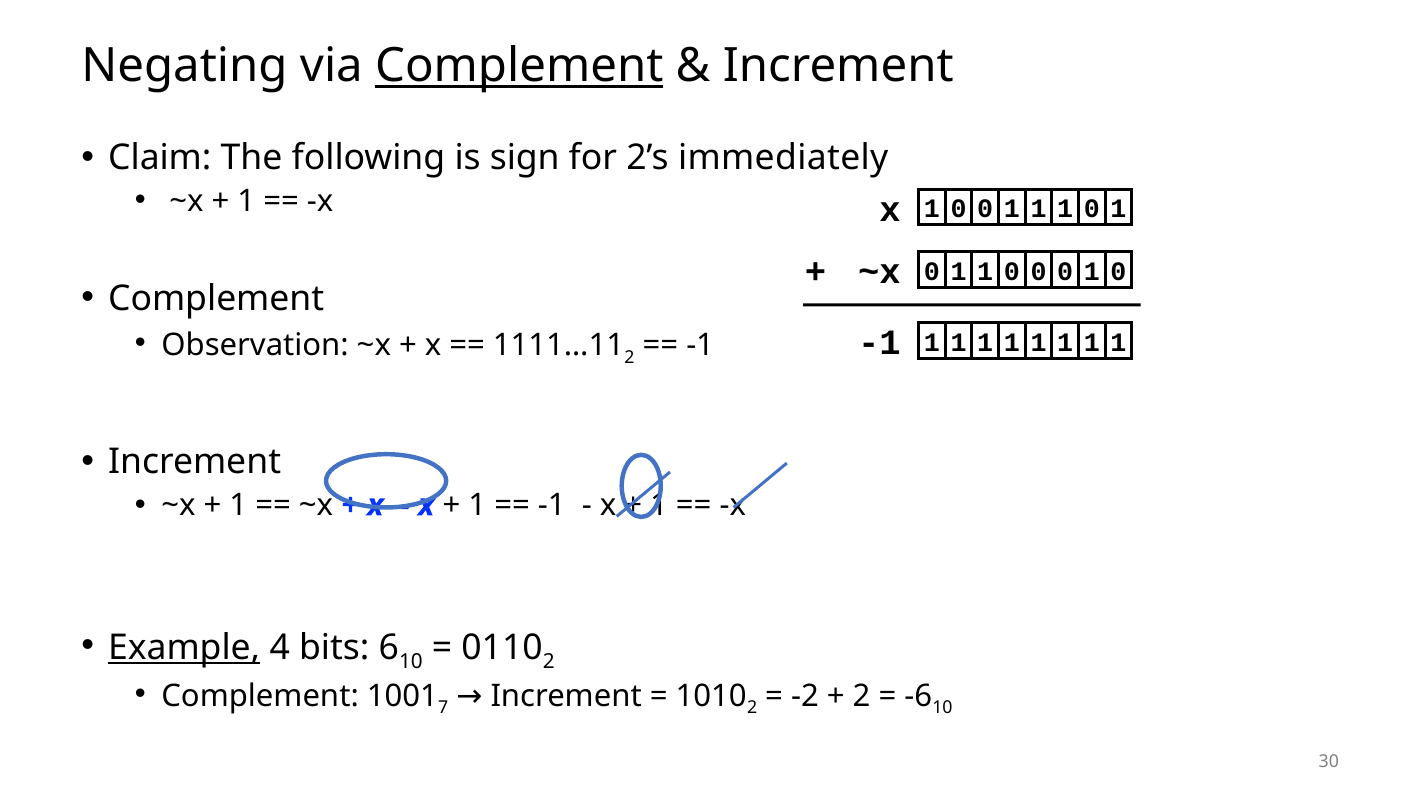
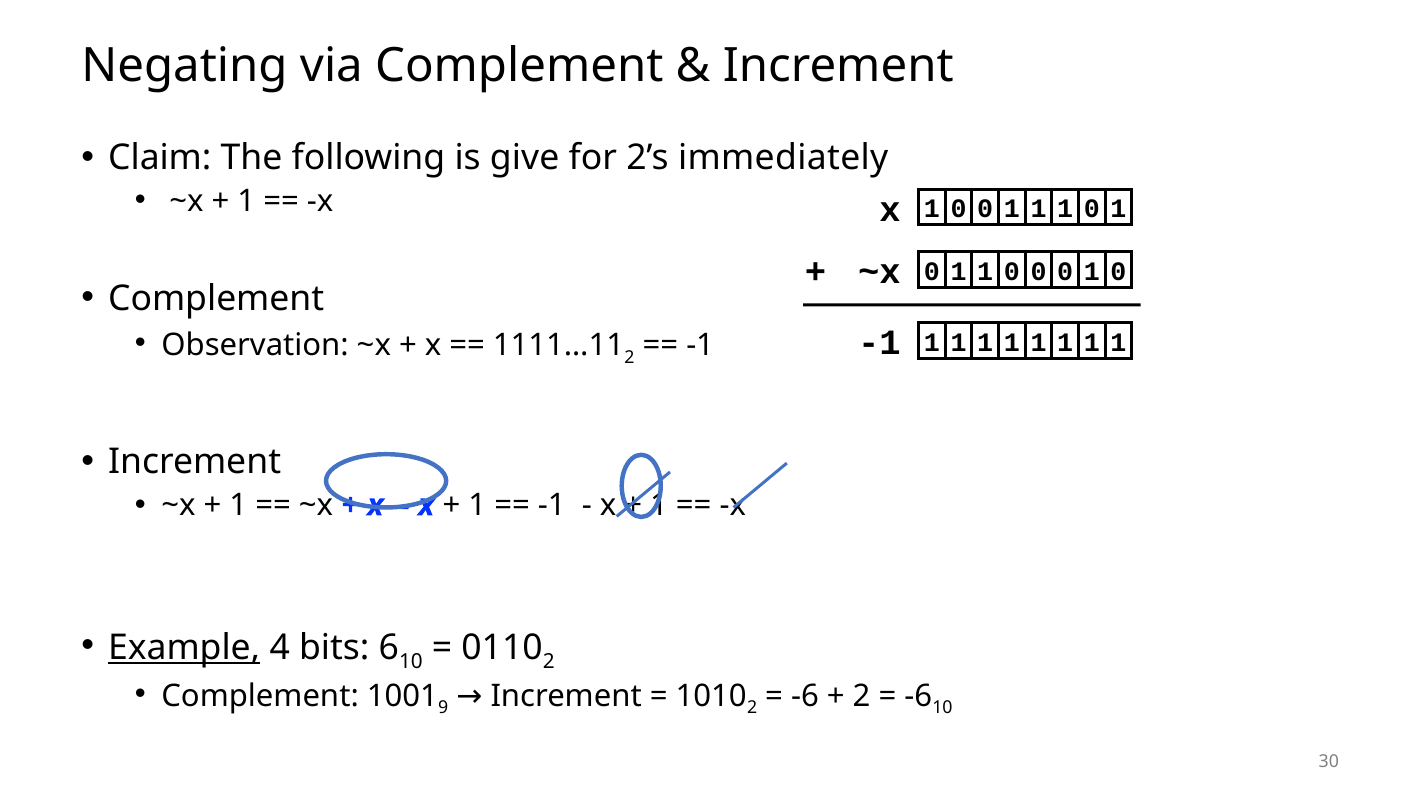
Complement underline: present -> none (519, 66)
sign: sign -> give (525, 158)
7: 7 -> 9 (443, 708)
-2: -2 -> -6 (805, 696)
